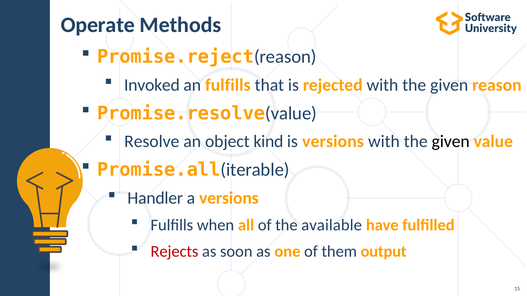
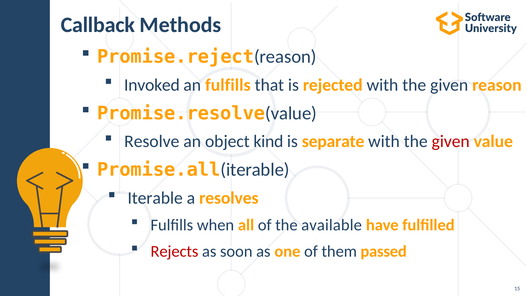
Operate: Operate -> Callback (98, 25)
is versions: versions -> separate (333, 142)
given colour: black -> red (451, 142)
Handler: Handler -> Iterable (155, 198)
a versions: versions -> resolves (229, 198)
output: output -> passed (384, 252)
